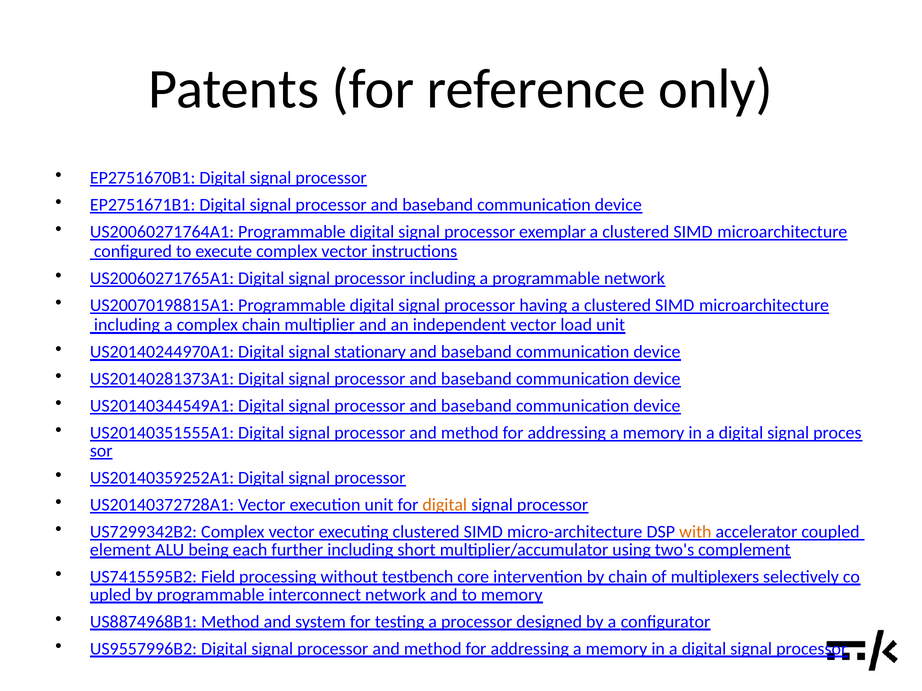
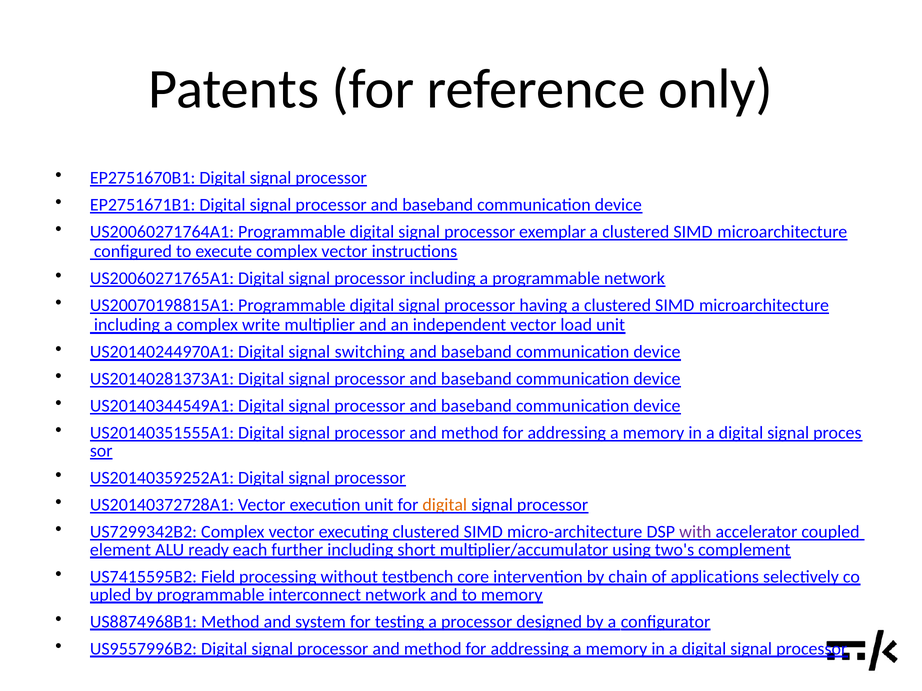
complex chain: chain -> write (261, 325)
stationary: stationary -> switching (370, 352)
with colour: orange -> purple (695, 532)
being: being -> ready (209, 550)
multiplexers: multiplexers -> applications (715, 577)
